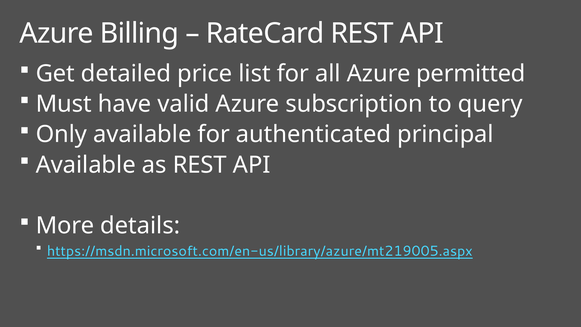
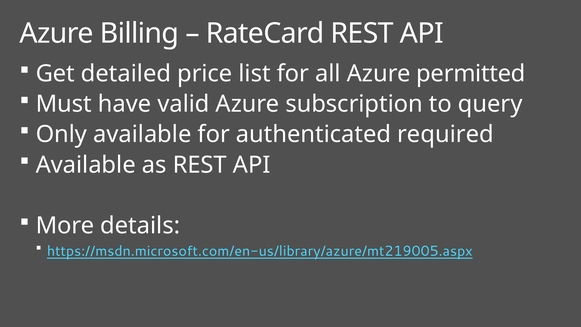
principal: principal -> required (445, 134)
